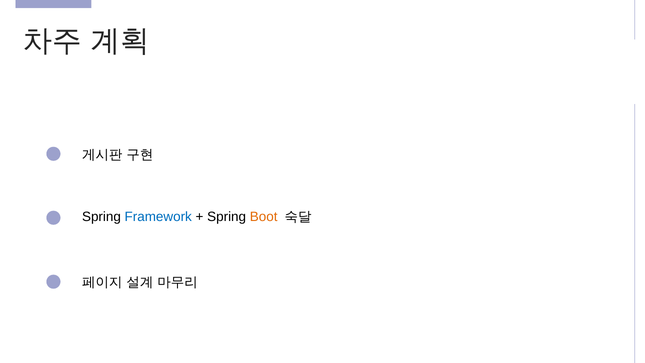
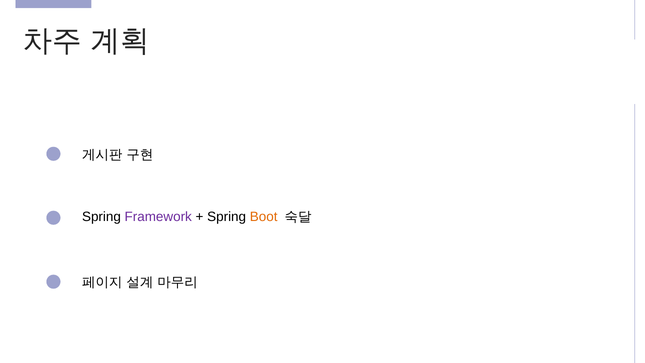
Framework colour: blue -> purple (158, 217)
